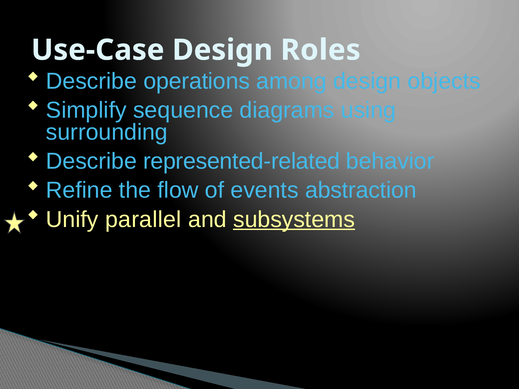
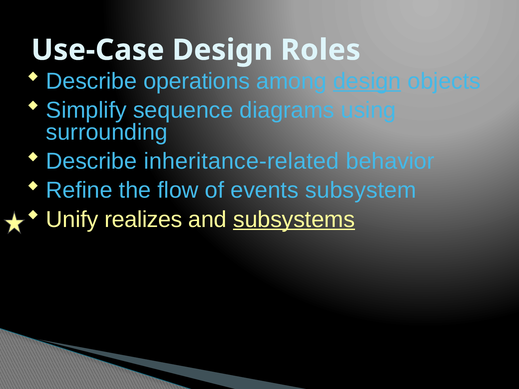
design underline: none -> present (367, 81)
represented-related: represented-related -> inheritance-related (241, 161)
abstraction: abstraction -> subsystem (361, 191)
parallel: parallel -> realizes (143, 220)
